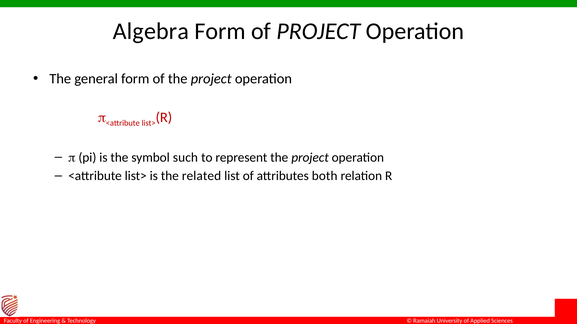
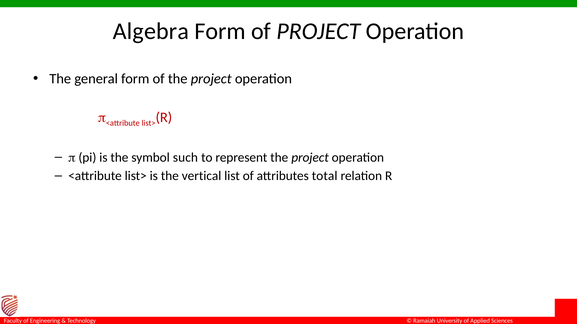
related: related -> vertical (202, 176)
both: both -> total (325, 176)
